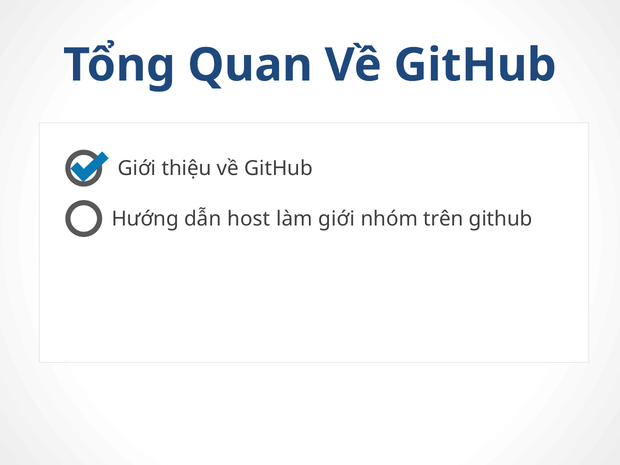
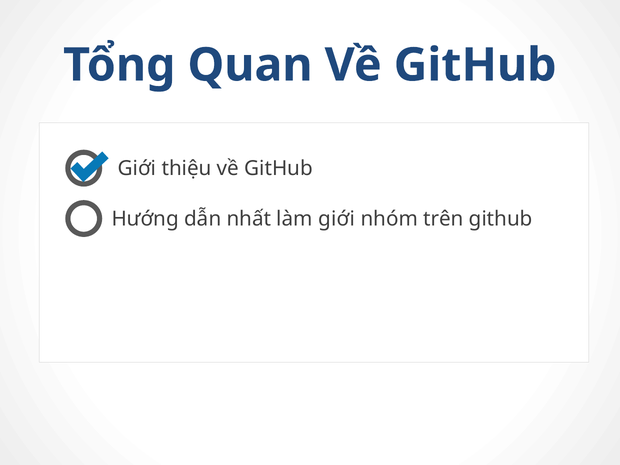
host: host -> nhất (249, 219)
